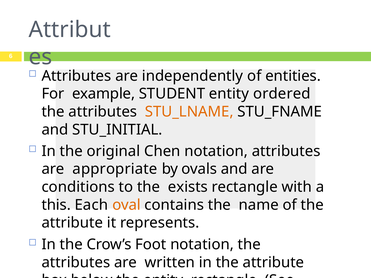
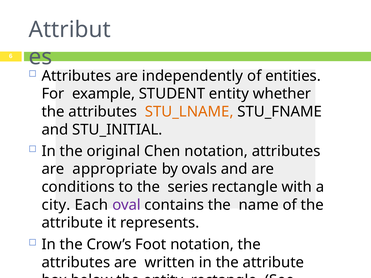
ordered: ordered -> whether (282, 94)
exists: exists -> series (188, 187)
this: this -> city (56, 205)
oval colour: orange -> purple (127, 205)
